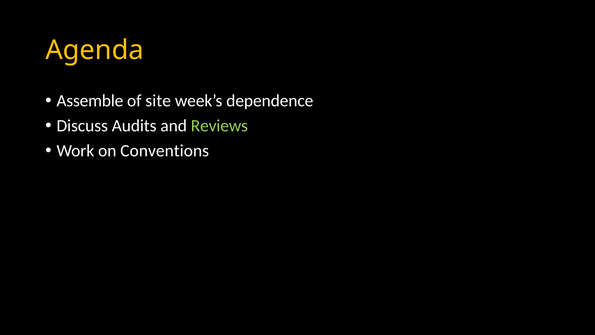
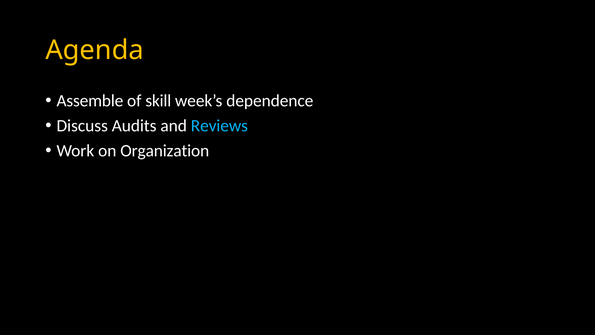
site: site -> skill (158, 101)
Reviews colour: light green -> light blue (219, 126)
Conventions: Conventions -> Organization (165, 150)
